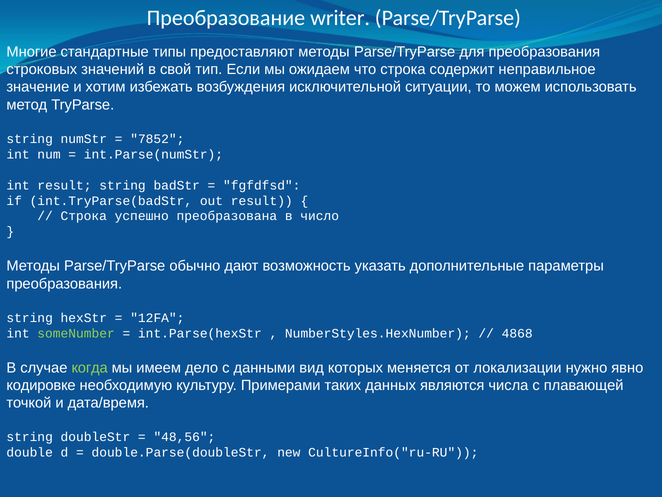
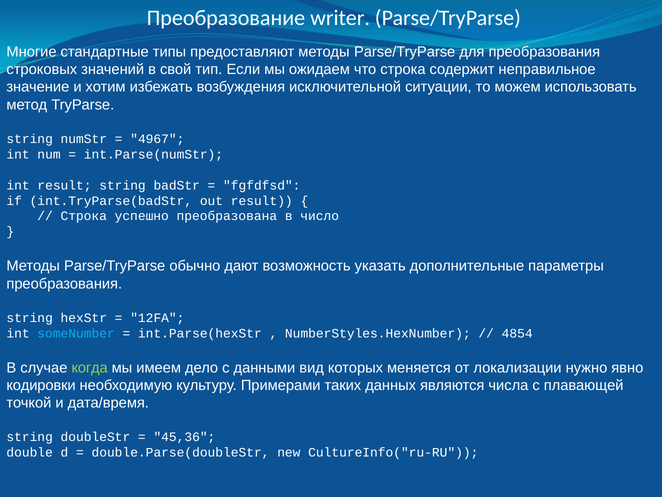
7852: 7852 -> 4967 (157, 139)
someNumber colour: light green -> light blue (76, 333)
4868: 4868 -> 4854 (517, 333)
кодировке: кодировке -> кодировки (41, 385)
48,56: 48,56 -> 45,36 (184, 437)
